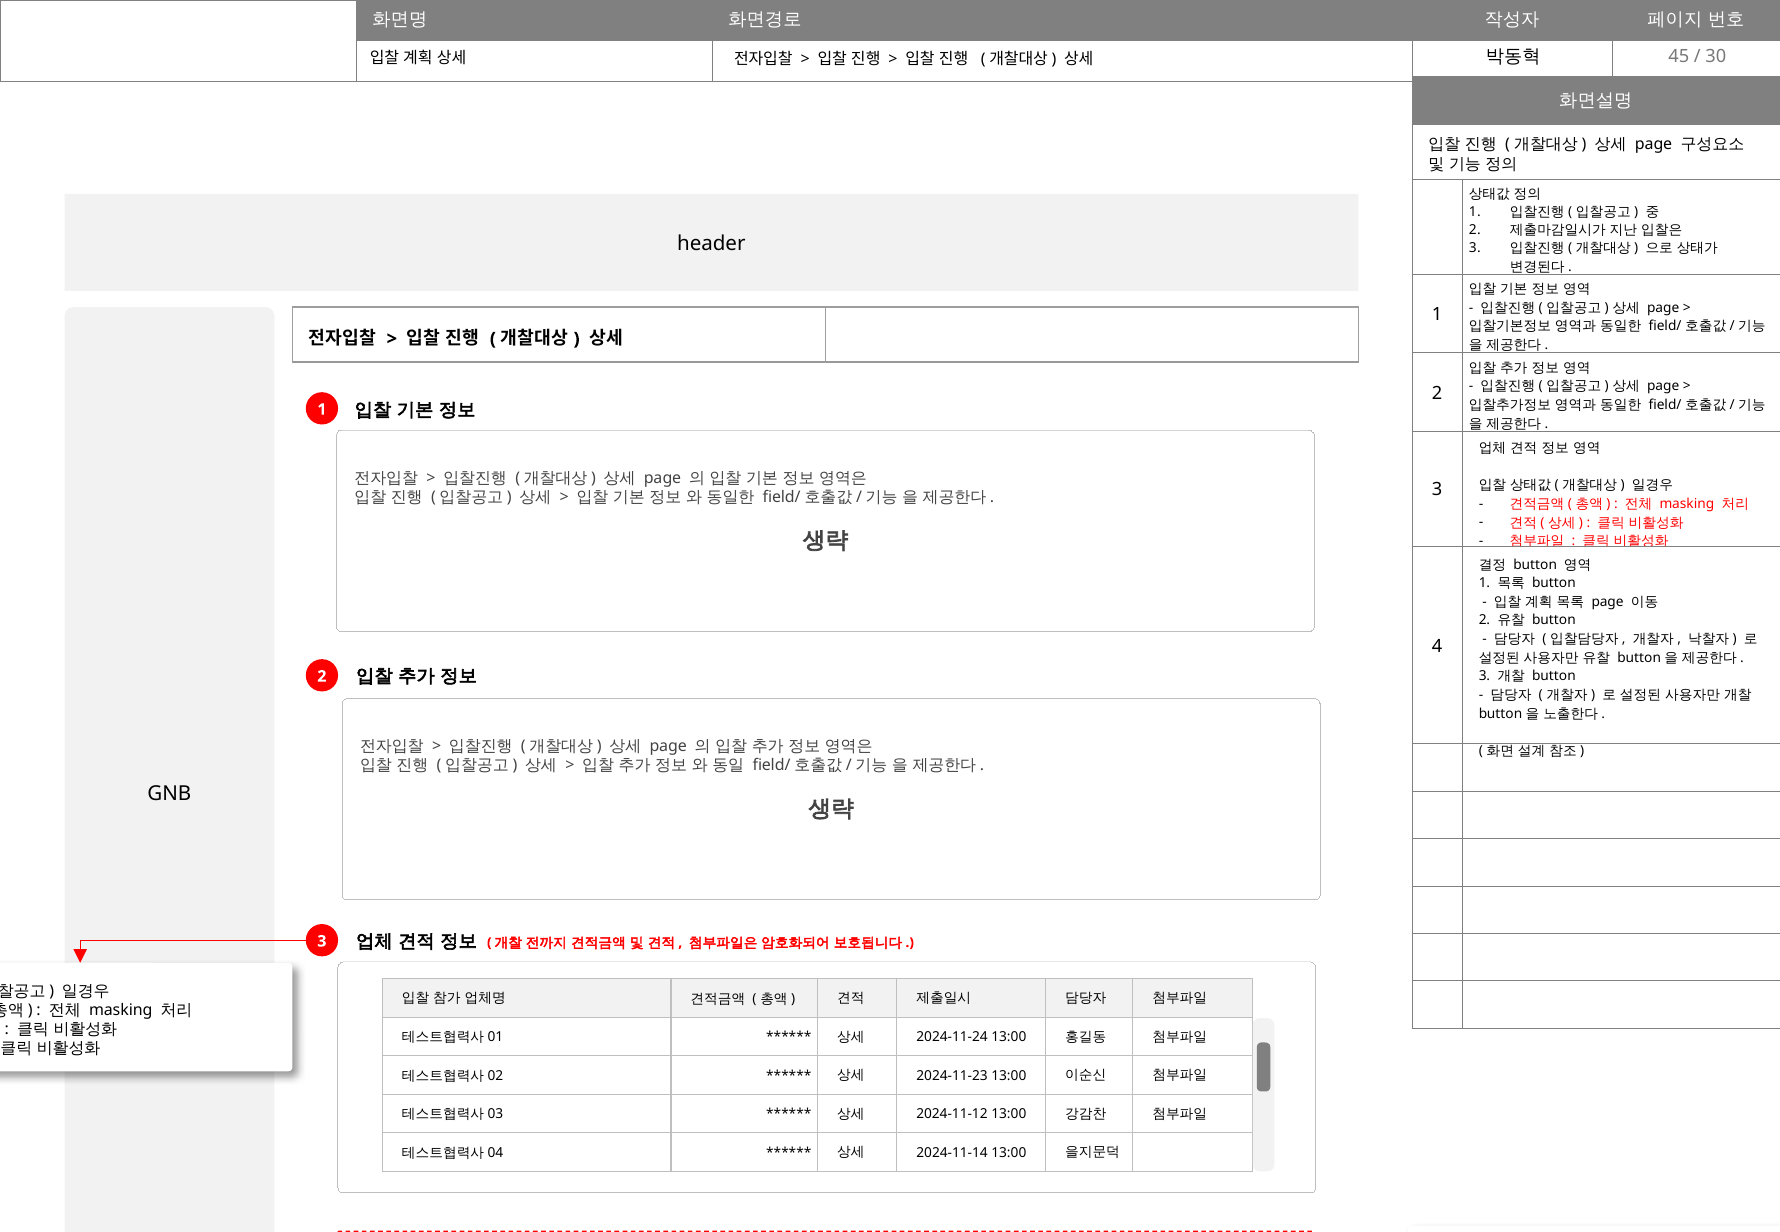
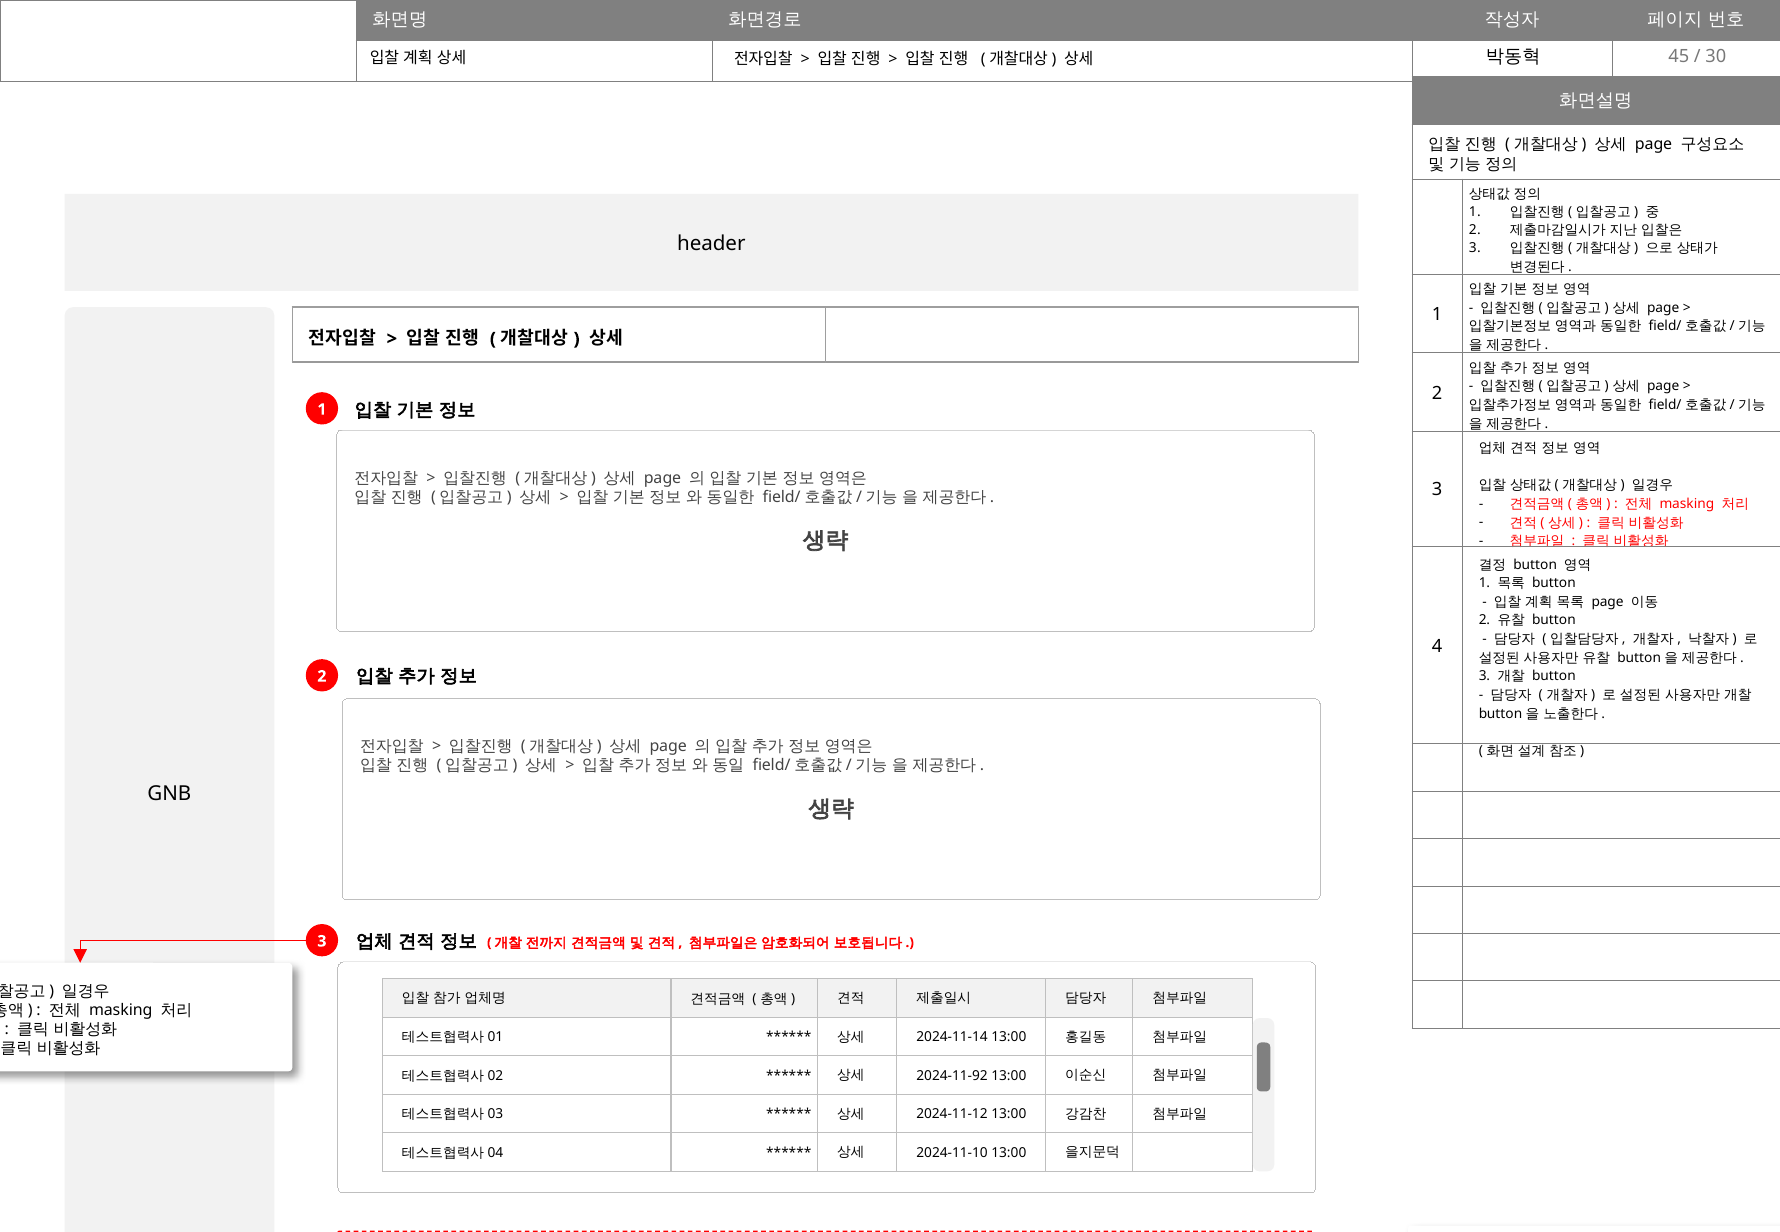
2024-11-24: 2024-11-24 -> 2024-11-14 (952, 1038)
2024-11-23: 2024-11-23 -> 2024-11-92 (952, 1076)
2024-11-14: 2024-11-14 -> 2024-11-10 (952, 1153)
